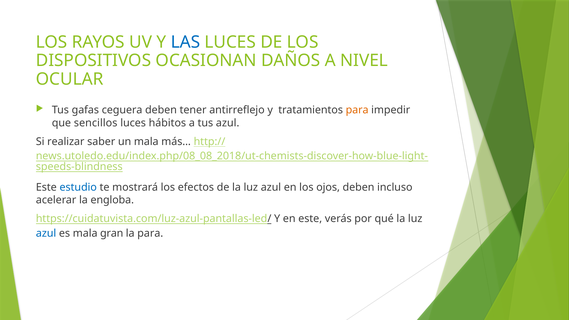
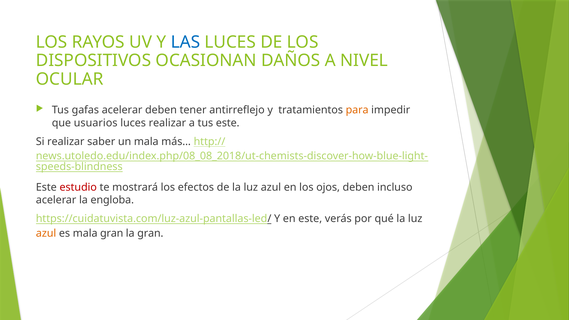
gafas ceguera: ceguera -> acelerar (122, 110)
sencillos: sencillos -> usuarios (96, 123)
luces hábitos: hábitos -> realizar (167, 123)
tus azul: azul -> este (228, 123)
estudio colour: blue -> red (78, 187)
azul colour: blue -> orange (46, 233)
la para: para -> gran (150, 233)
